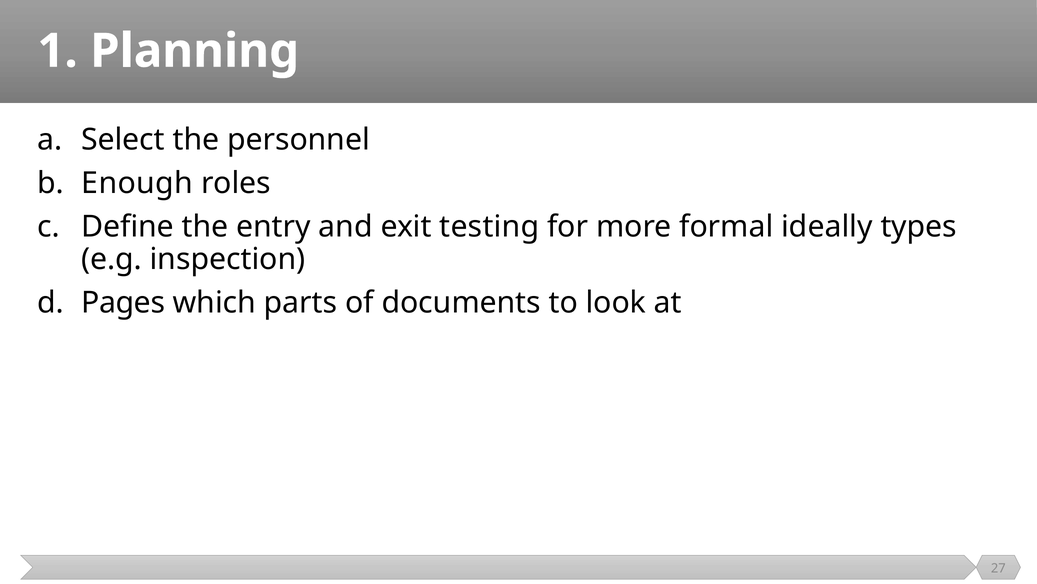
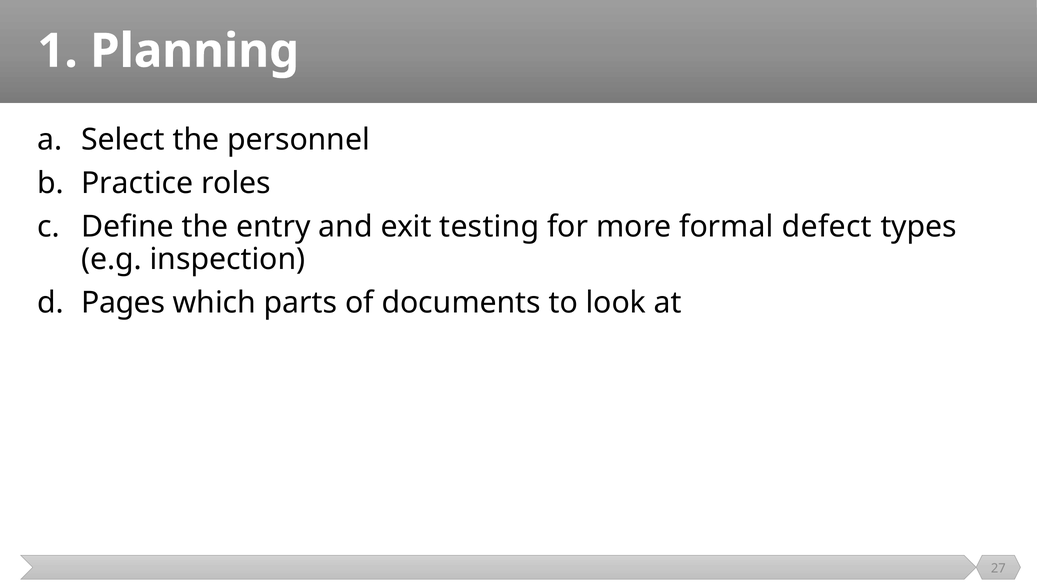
Enough: Enough -> Practice (137, 183)
ideally: ideally -> defect (827, 226)
